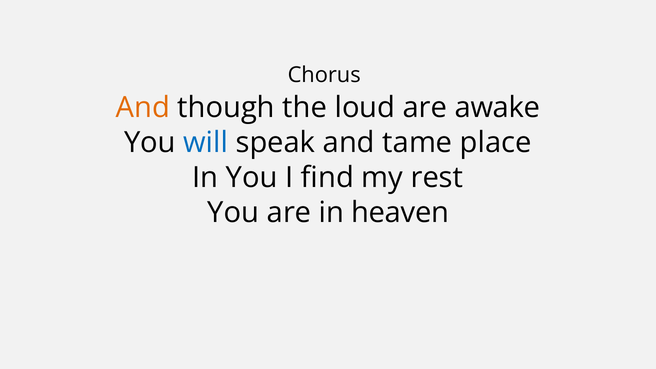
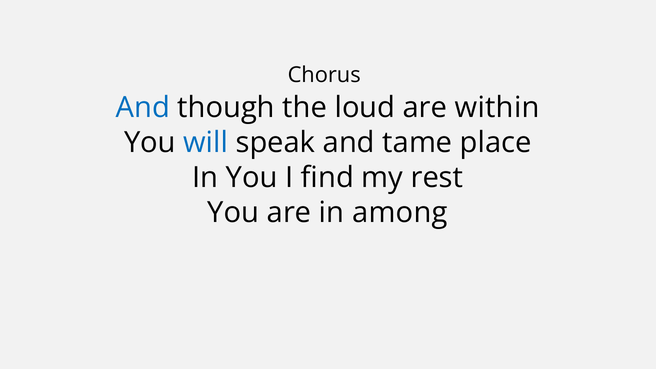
And colour: orange -> blue (143, 108)
awake: awake -> within (497, 108)
heaven: heaven -> among (400, 213)
